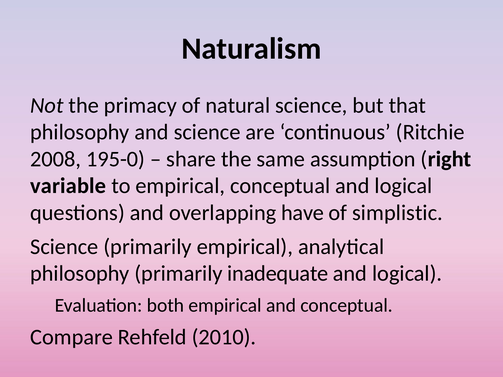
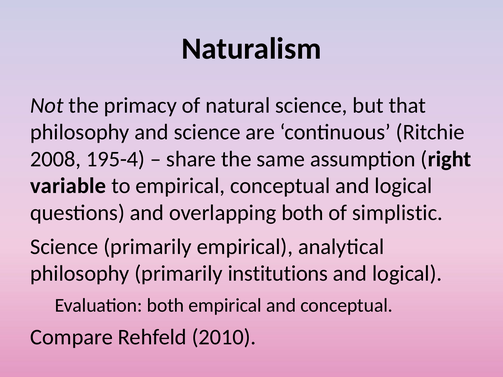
195-0: 195-0 -> 195-4 (116, 159)
overlapping have: have -> both (303, 213)
inadequate: inadequate -> institutions (278, 274)
